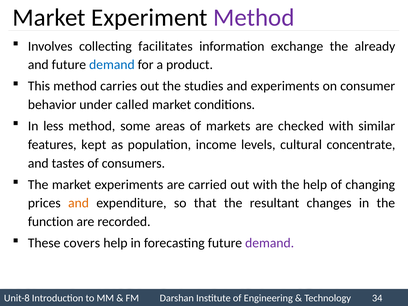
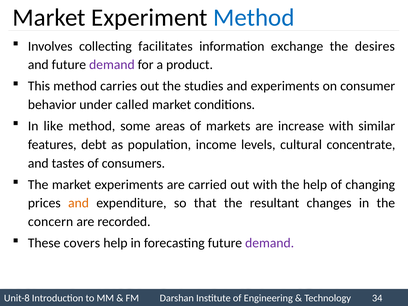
Method colour: purple -> blue (254, 18)
already: already -> desires (375, 46)
demand colour: blue -> purple (112, 65)
less: less -> like (53, 126)
checked: checked -> increase (301, 126)
kept: kept -> debt (94, 145)
function: function -> concern (51, 222)
